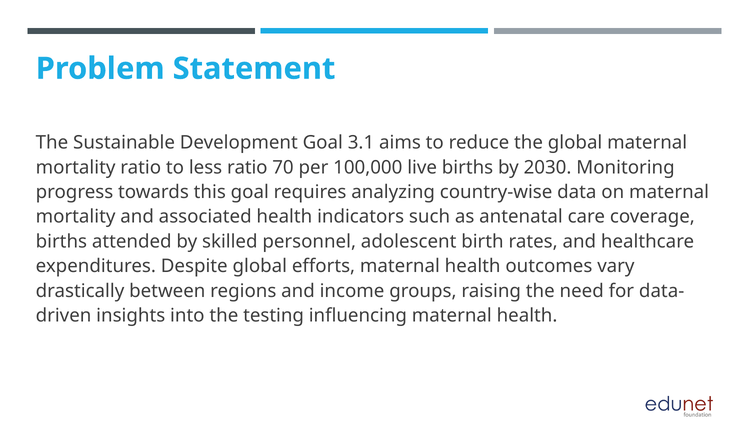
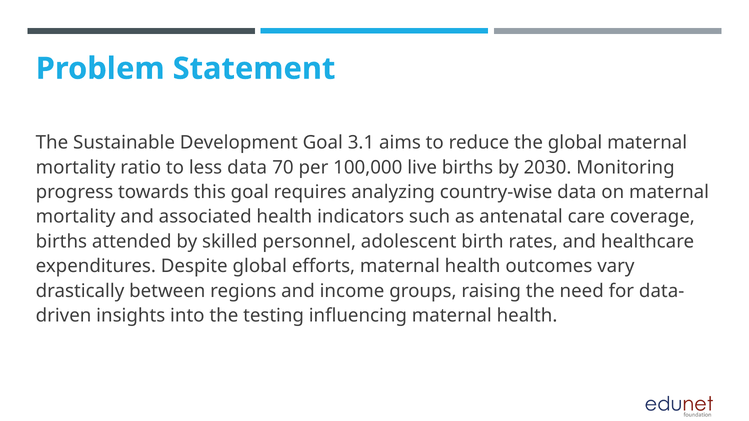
less ratio: ratio -> data (247, 168)
